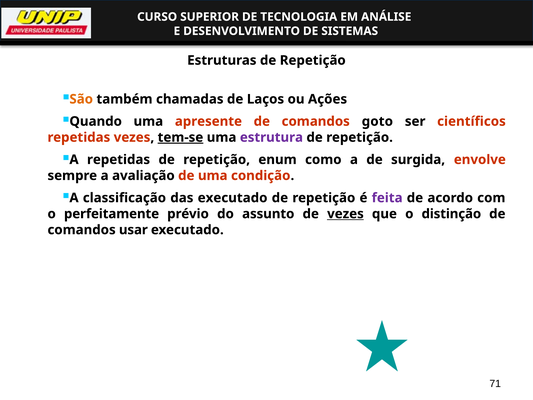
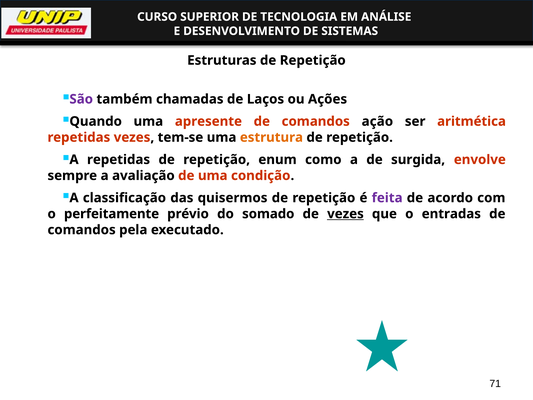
São colour: orange -> purple (81, 99)
goto: goto -> ação (377, 121)
científicos: científicos -> aritmética (472, 121)
tem-se underline: present -> none (180, 137)
estrutura colour: purple -> orange (271, 137)
das executado: executado -> quisermos (233, 198)
assunto: assunto -> somado (268, 214)
distinção: distinção -> entradas (451, 214)
usar: usar -> pela (133, 230)
